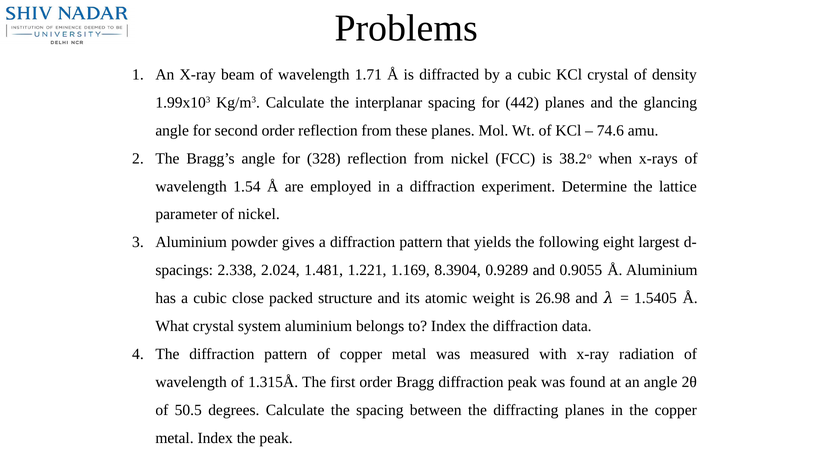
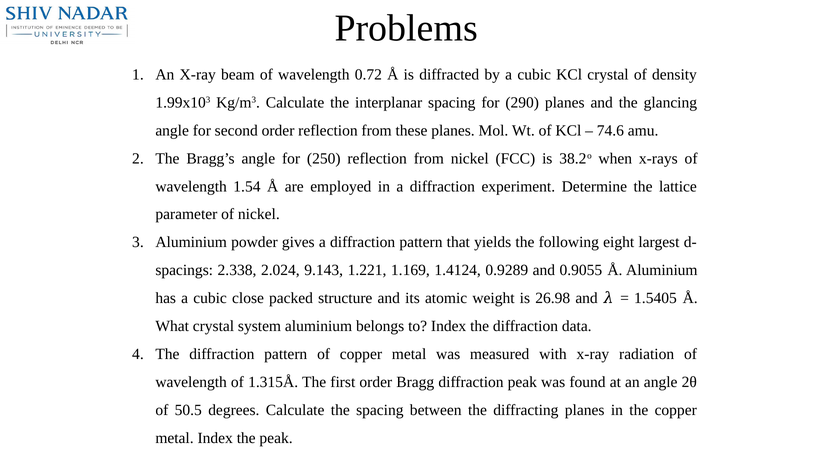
1.71: 1.71 -> 0.72 (368, 75)
442: 442 -> 290 (522, 102)
328: 328 -> 250 (324, 158)
1.481: 1.481 -> 9.143 (324, 270)
8.3904: 8.3904 -> 1.4124 (458, 270)
